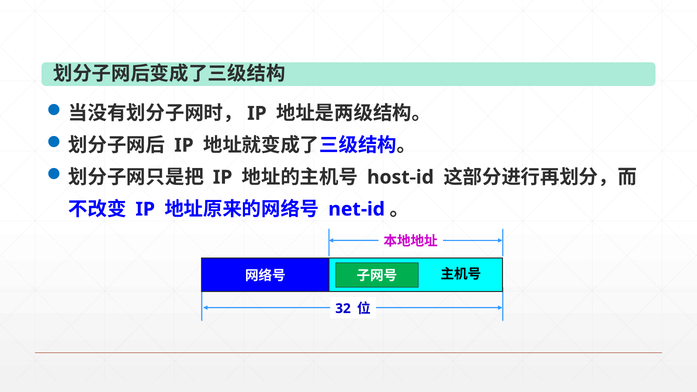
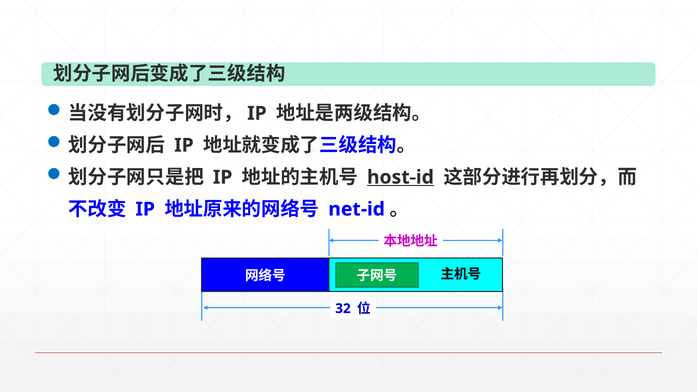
host-id underline: none -> present (400, 177)
